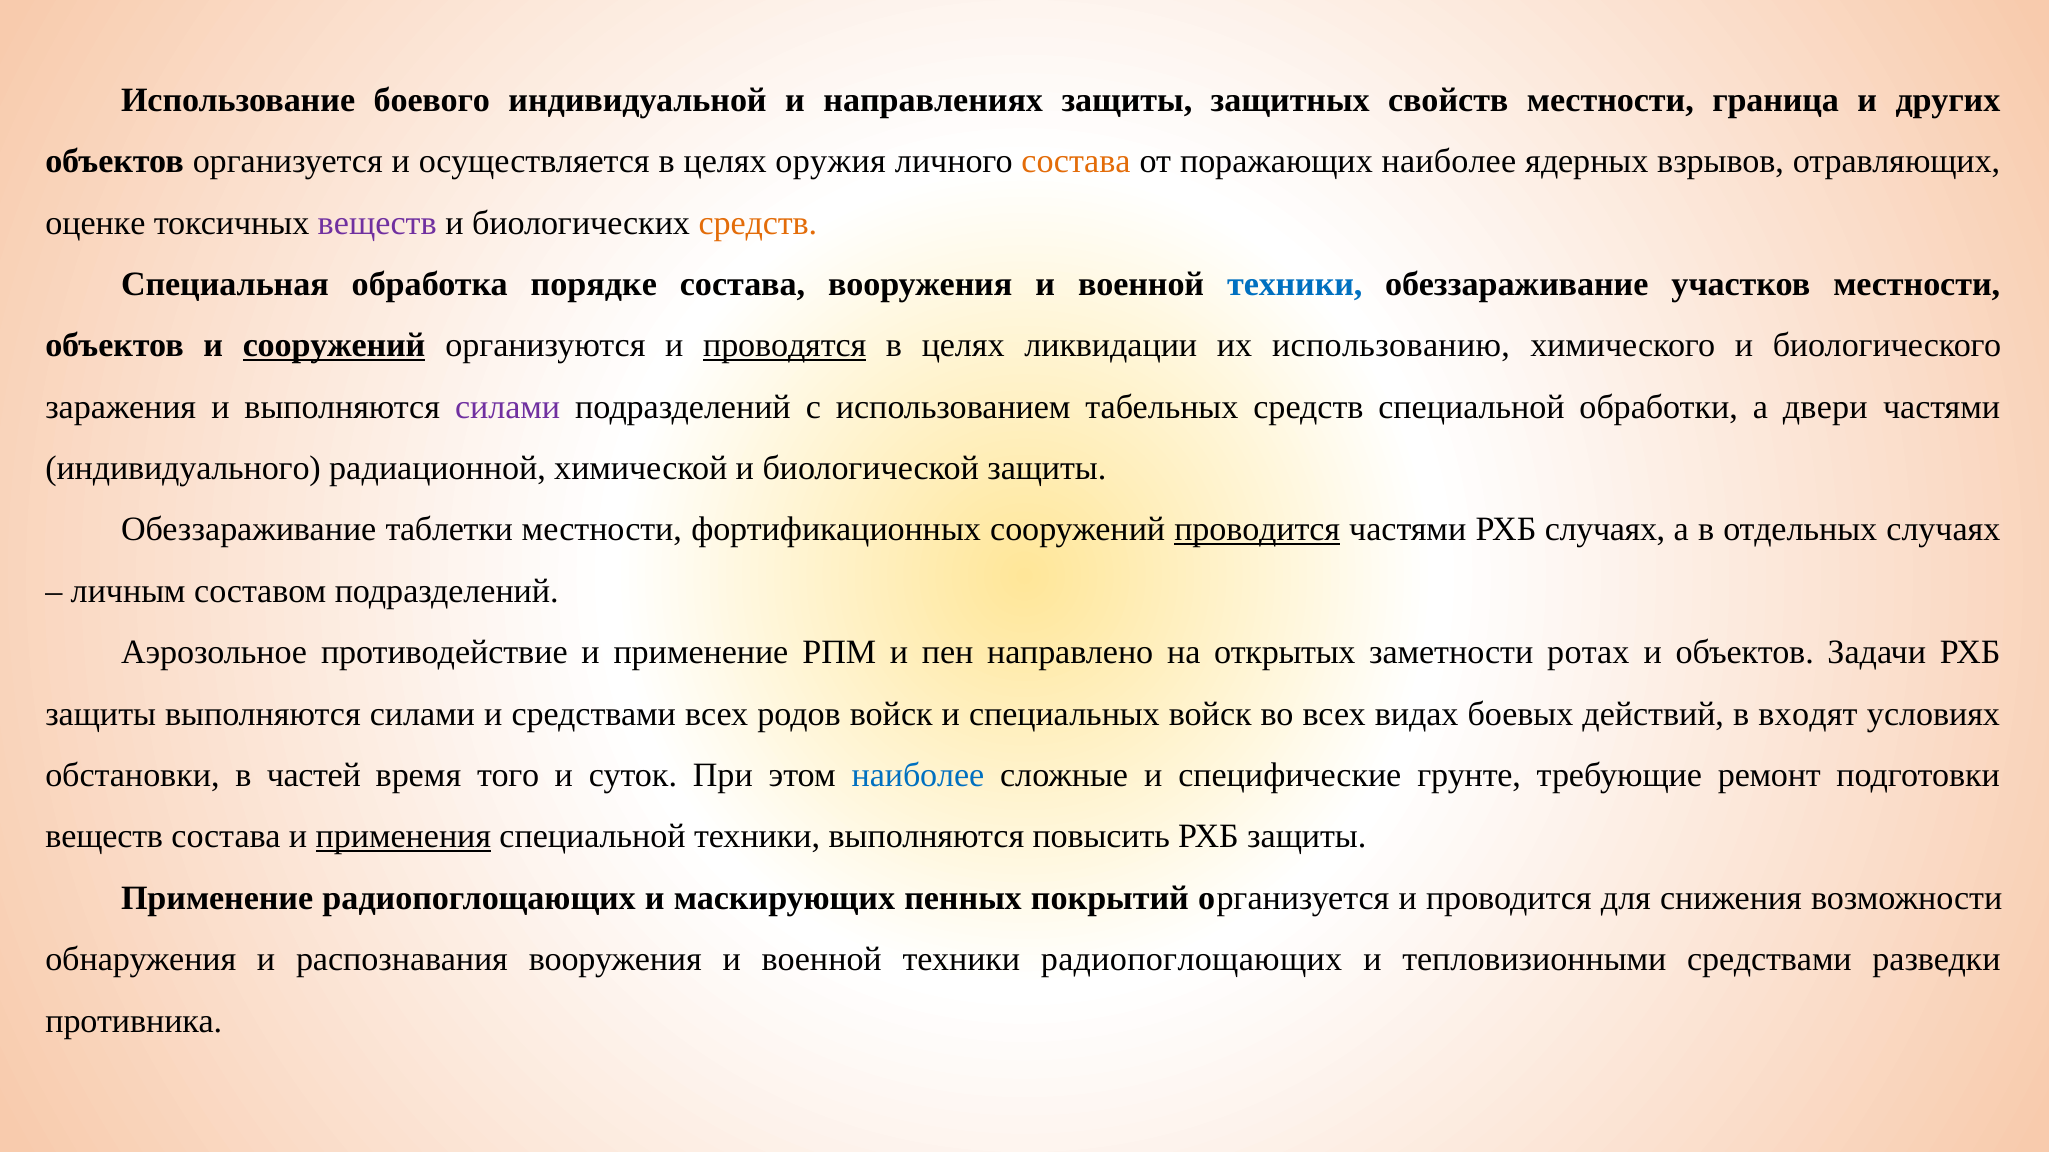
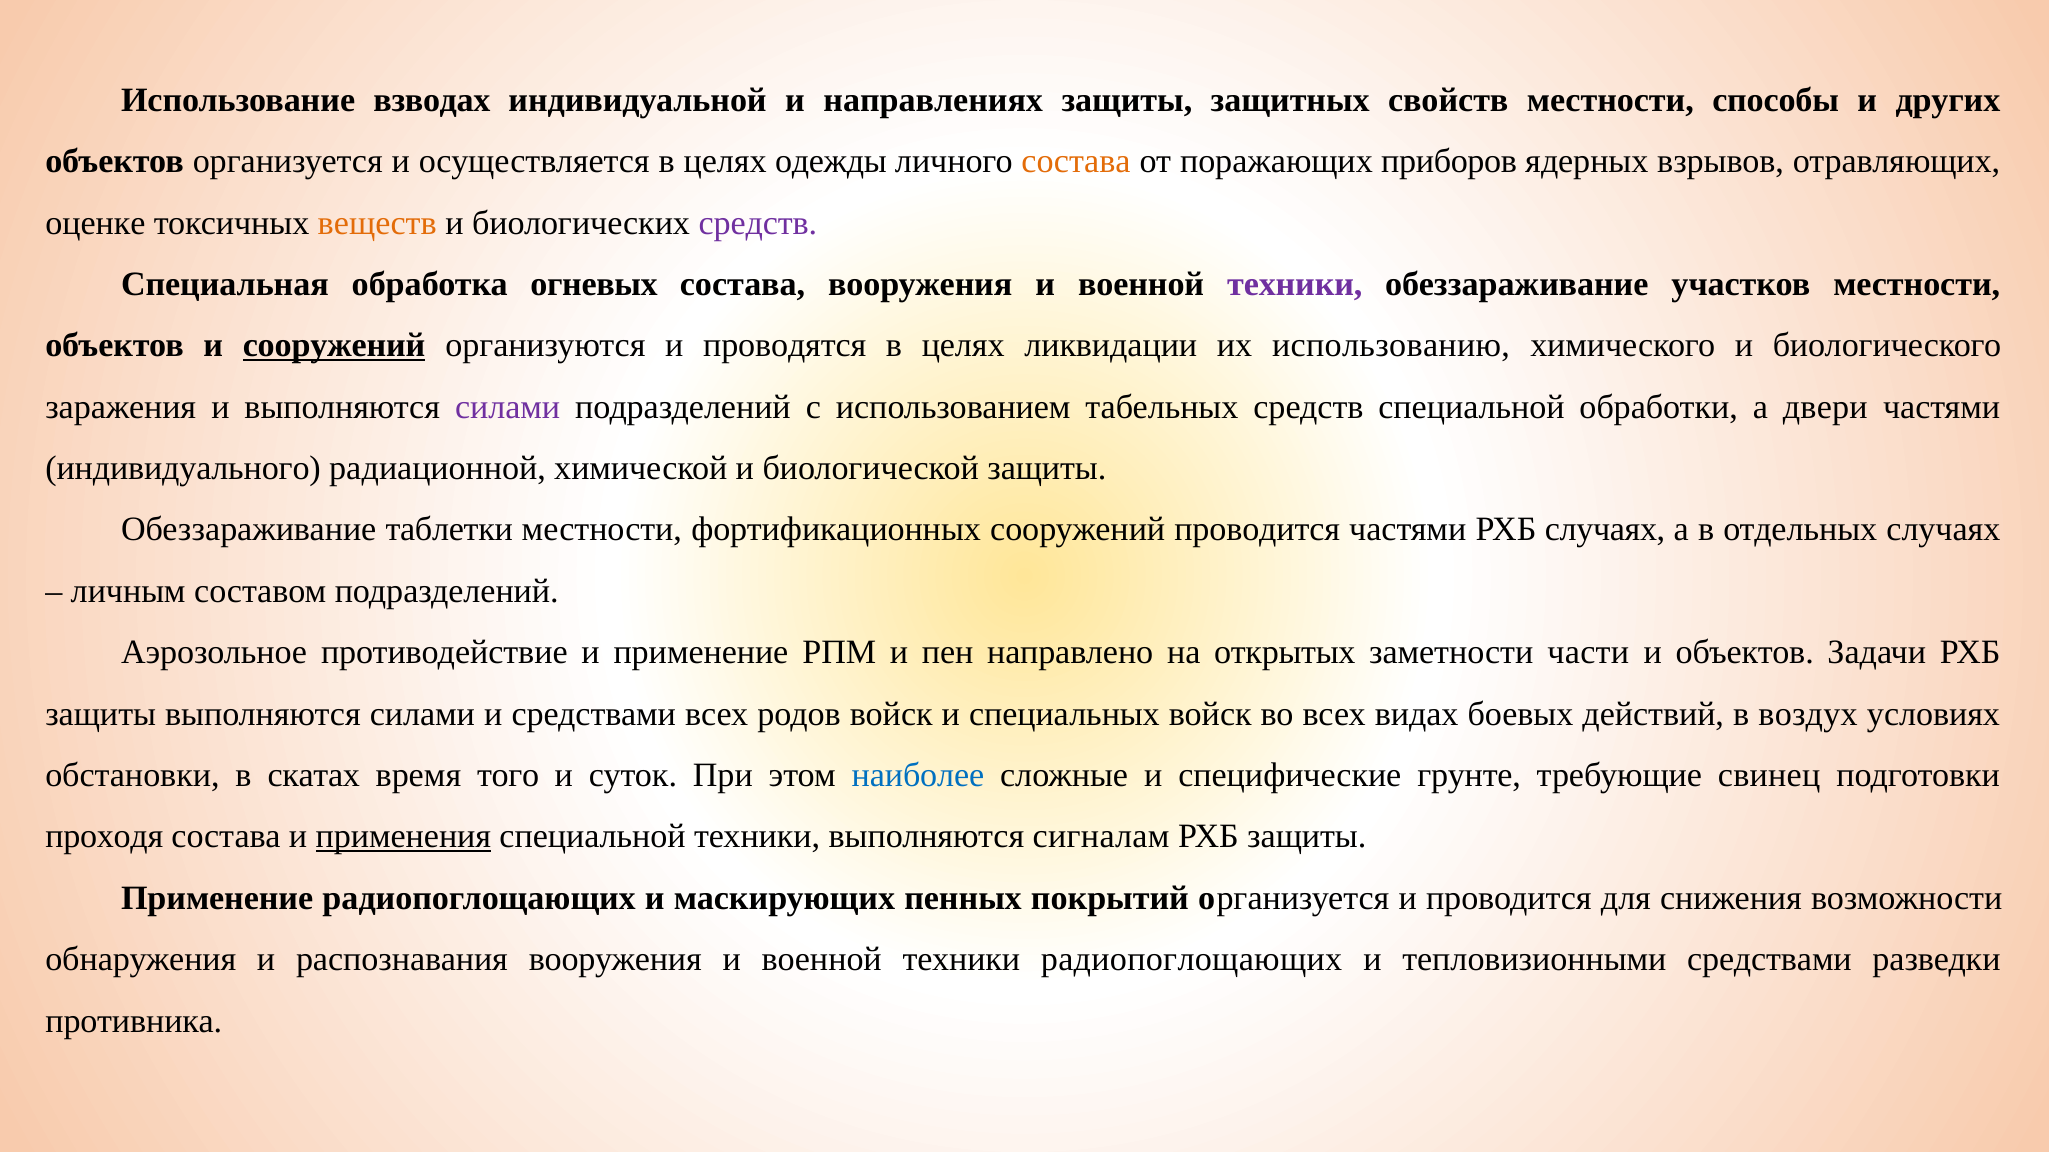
боевого: боевого -> взводах (432, 100)
граница: граница -> способы (1776, 100)
оружия: оружия -> одежды (831, 162)
поражающих наиболее: наиболее -> приборов (1449, 162)
веществ colour: purple -> orange (377, 223)
средств colour: orange -> purple (758, 223)
порядке: порядке -> огневых (594, 284)
техники colour: blue -> purple (1295, 284)
проводятся underline: present -> none (785, 346)
проводится underline: present -> none (1257, 530)
ротах: ротах -> части (1588, 653)
входят: входят -> воздух (1808, 714)
частей: частей -> скатах (314, 776)
ремонт: ремонт -> свинец (1769, 776)
веществ: веществ -> проходя (104, 837)
повысить: повысить -> сигналам (1101, 837)
